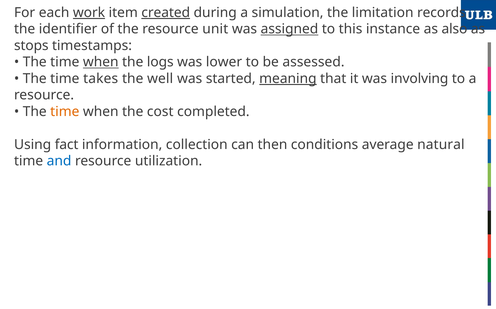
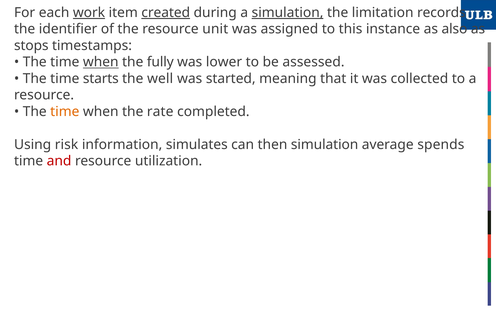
simulation underline: none -> present (288, 13)
assigned underline: present -> none (289, 29)
logs: logs -> fully (160, 62)
takes: takes -> starts (101, 79)
meaning underline: present -> none (288, 79)
involving: involving -> collected (419, 79)
cost: cost -> rate (160, 112)
fact: fact -> risk (67, 145)
collection: collection -> simulates (197, 145)
then conditions: conditions -> simulation (325, 145)
natural: natural -> spends (441, 145)
and colour: blue -> red (59, 161)
